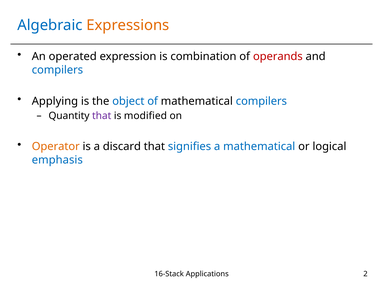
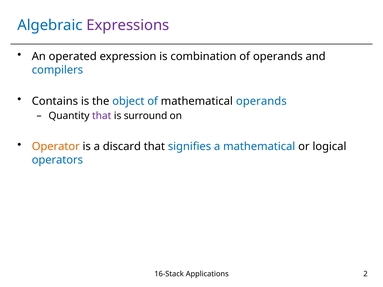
Expressions colour: orange -> purple (128, 25)
operands colour: red -> black (278, 57)
Applying: Applying -> Contains (55, 101)
mathematical compilers: compilers -> operands (261, 101)
modified: modified -> surround (146, 116)
emphasis: emphasis -> operators (57, 160)
